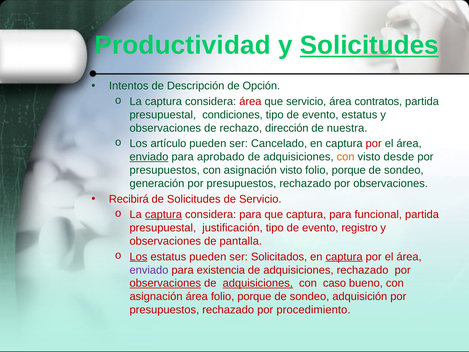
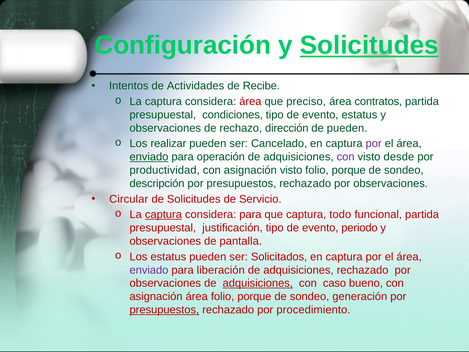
Productividad: Productividad -> Configuración (183, 45)
Descripción: Descripción -> Actividades (196, 86)
Opción: Opción -> Recibe (261, 86)
que servicio: servicio -> preciso (306, 101)
de nuestra: nuestra -> pueden (347, 128)
artículo: artículo -> realizar (168, 144)
por colour: red -> purple (374, 144)
aprobado: aprobado -> operación (221, 157)
con colour: orange -> purple (346, 157)
presupuestos: presupuestos -> productividad (165, 170)
generación: generación -> descripción (157, 183)
Recibirá: Recibirá -> Circular (129, 199)
captura para: para -> todo (340, 214)
registro: registro -> periodo (360, 228)
Los underline: present -> none (138, 257)
captura underline: present -> none (344, 257)
existencia: existencia -> liberación (221, 270)
observaciones underline: present -> none (165, 283)
adquisición: adquisición -> generación (360, 296)
presupuestos underline: none -> present (164, 310)
